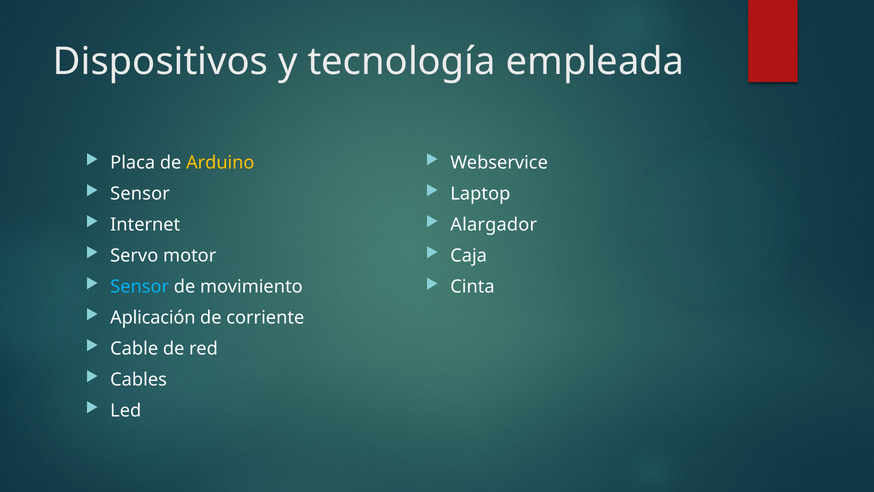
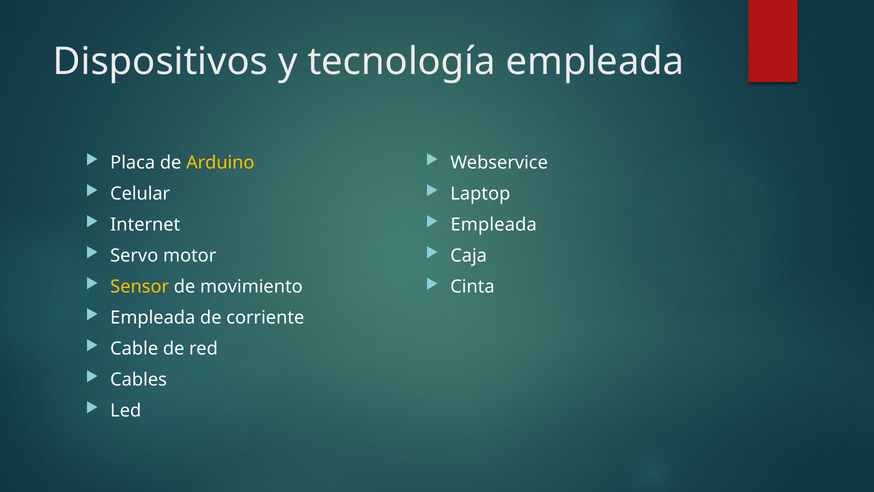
Sensor: Sensor -> Celular (140, 194)
Alargador: Alargador -> Empleada (494, 225)
Sensor colour: light blue -> yellow (140, 287)
Aplicación: Aplicación -> Empleada (153, 318)
